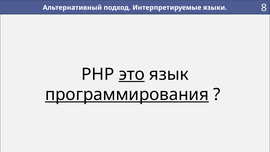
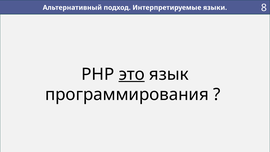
программирования underline: present -> none (127, 94)
